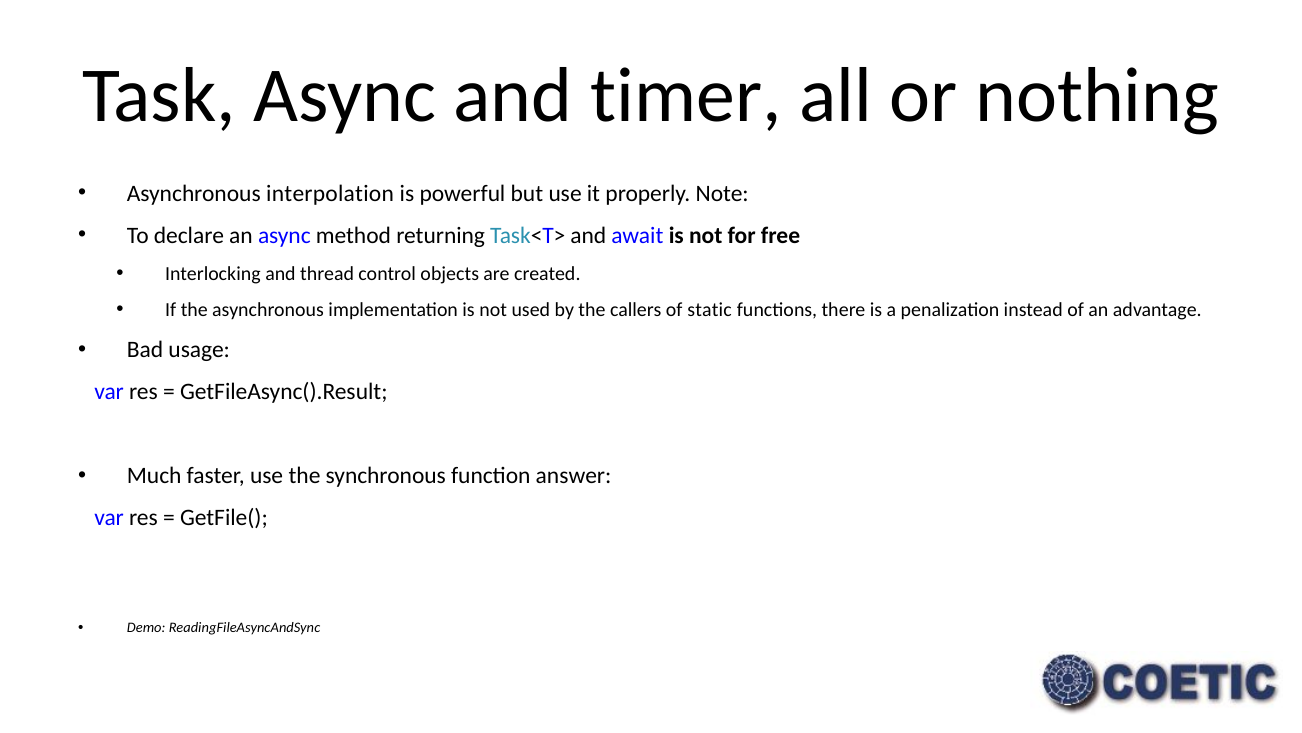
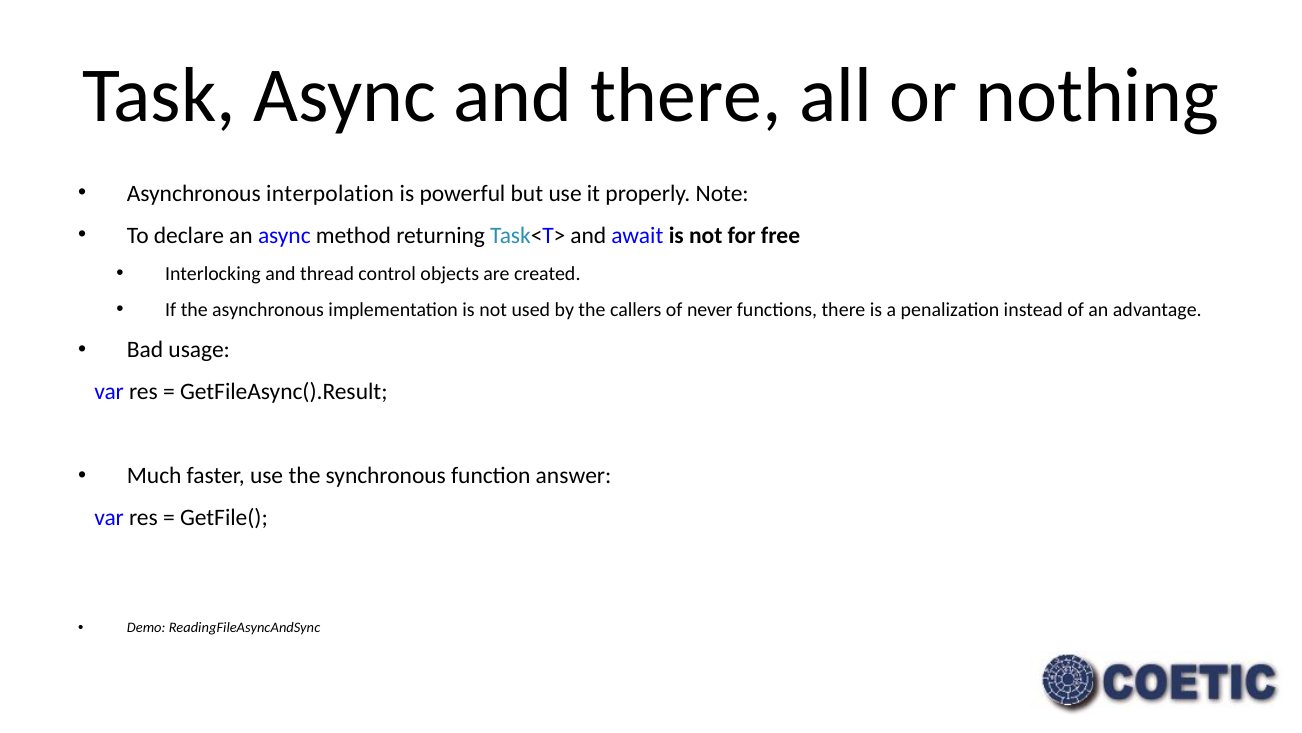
and timer: timer -> there (686, 96)
static: static -> never (710, 309)
